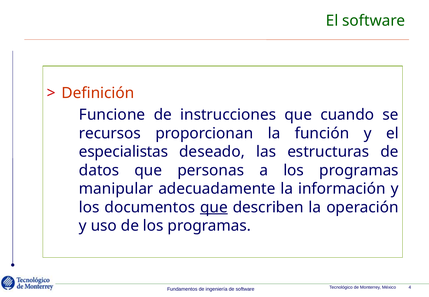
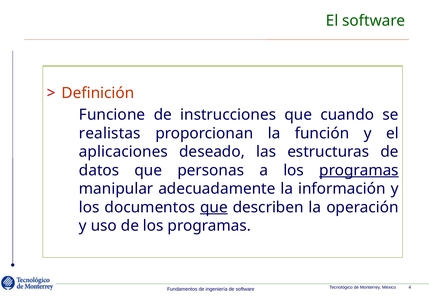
recursos: recursos -> realistas (110, 133)
especialistas: especialistas -> aplicaciones (123, 152)
programas underline: none -> present (359, 170)
